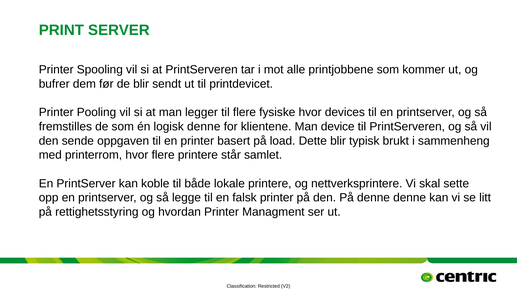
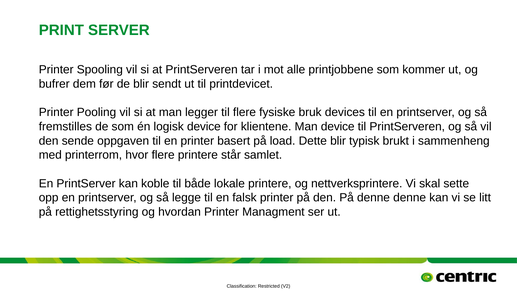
fysiske hvor: hvor -> bruk (310, 112)
logisk denne: denne -> device (204, 126)
